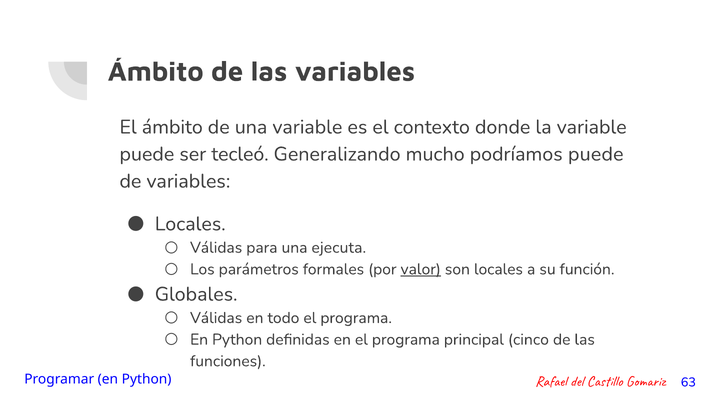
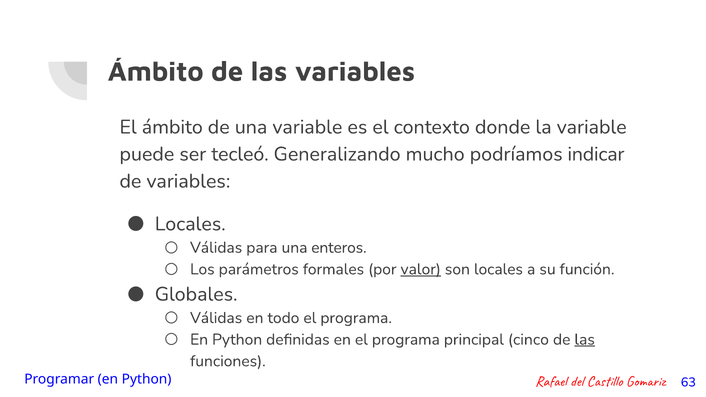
podríamos puede: puede -> indicar (596, 154)
ejecuta: ejecuta -> enteros (339, 248)
las underline: none -> present (585, 340)
